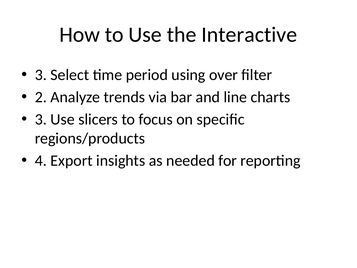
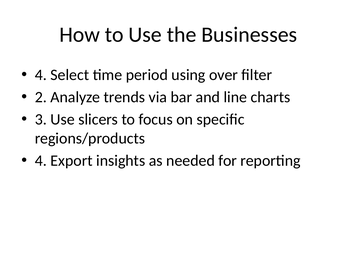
Interactive: Interactive -> Businesses (249, 35)
3: 3 -> 4 (41, 75)
